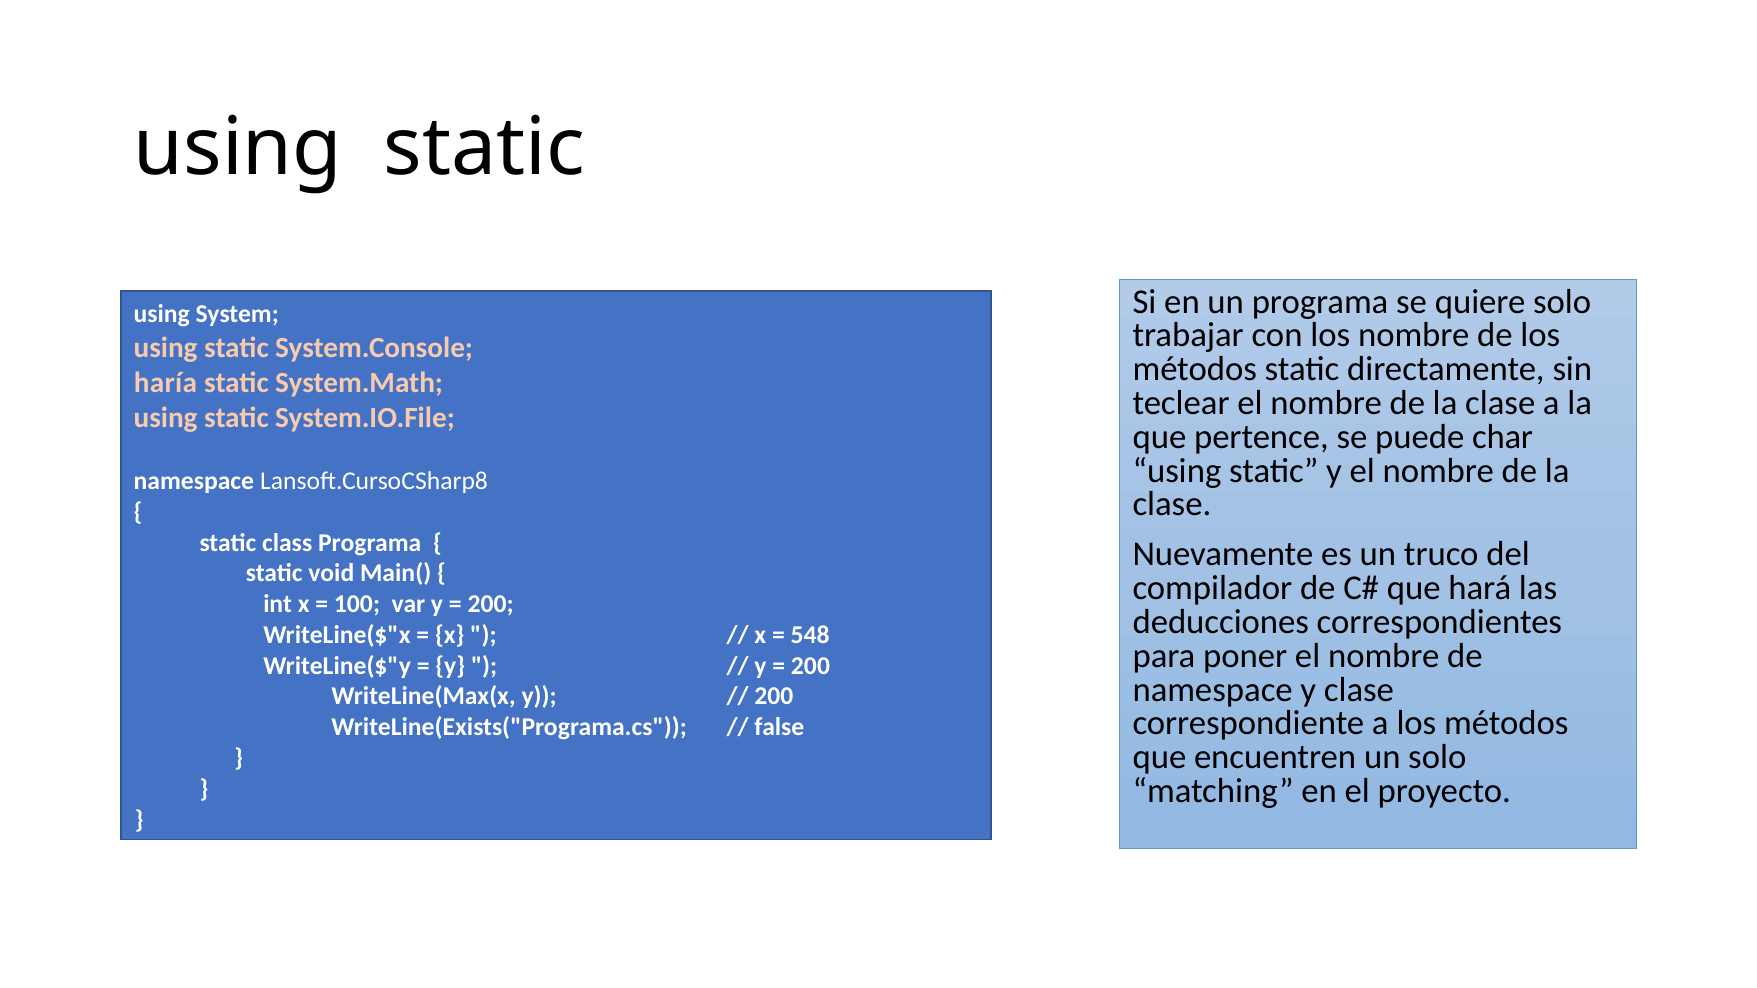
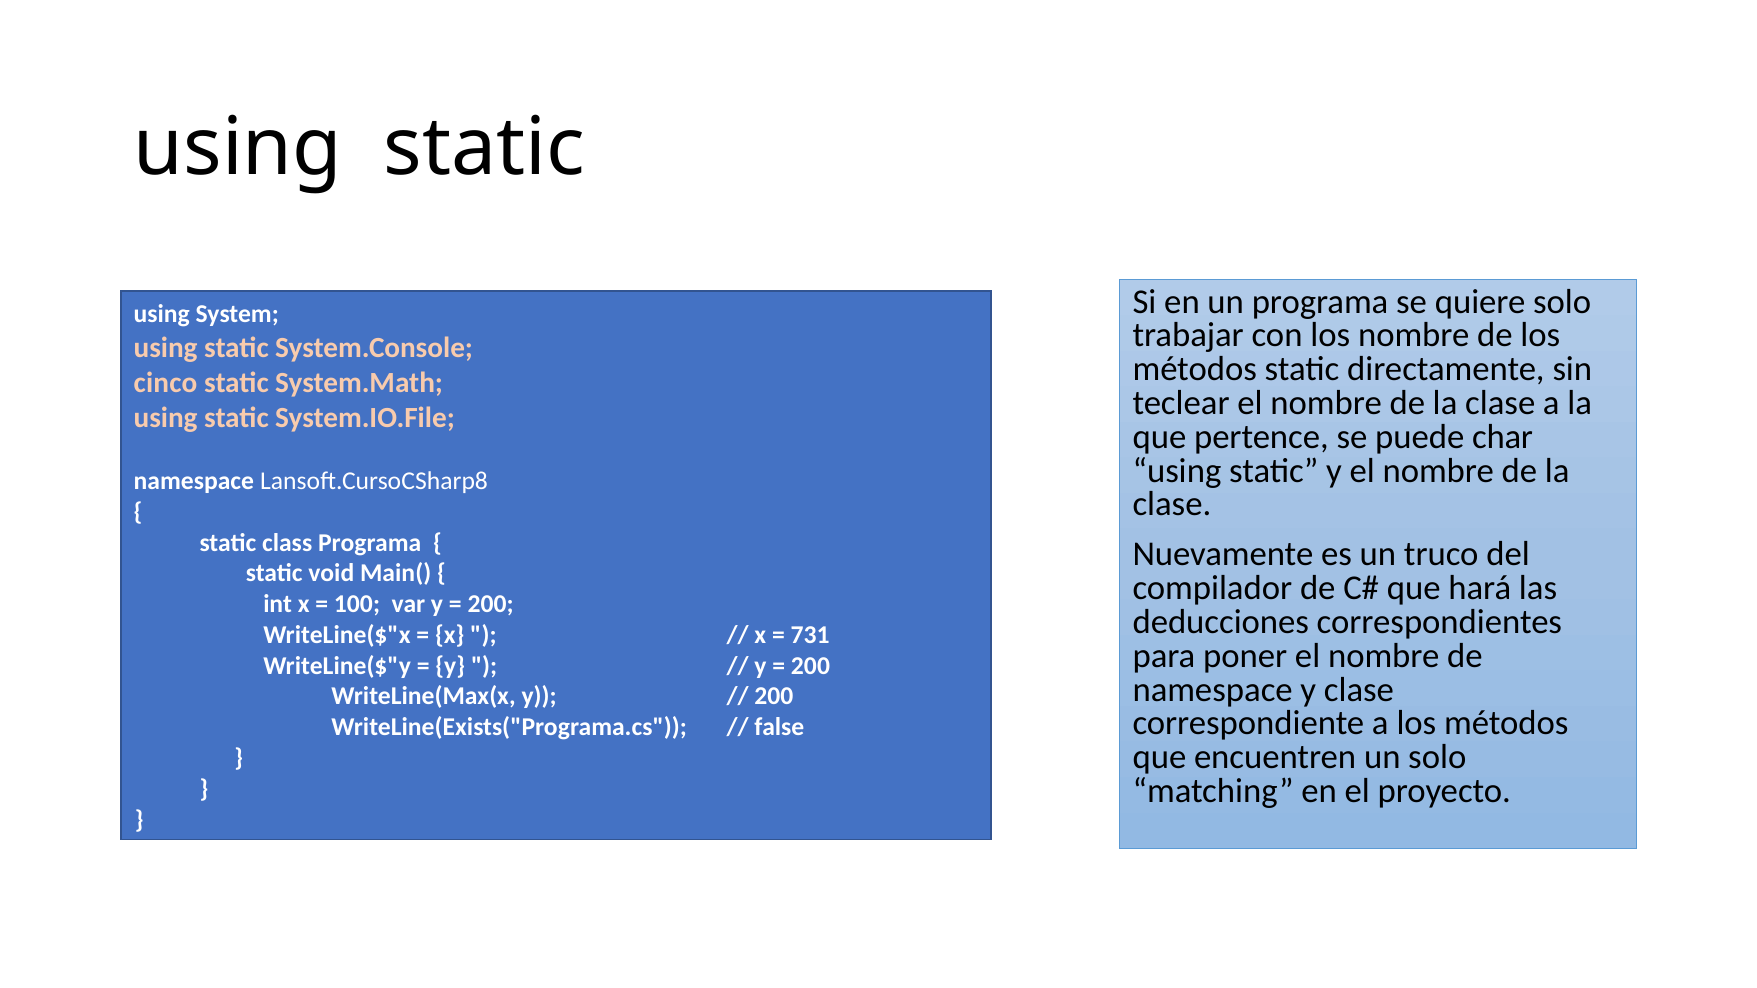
haría: haría -> cinco (166, 383)
548: 548 -> 731 (810, 635)
